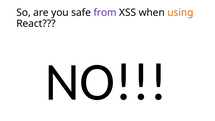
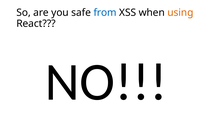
from colour: purple -> blue (105, 13)
